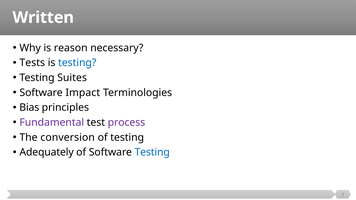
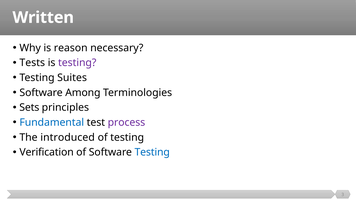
testing colour: blue -> purple (77, 63)
Impact: Impact -> Among (83, 93)
Bias: Bias -> Sets (29, 108)
Fundamental colour: purple -> blue (52, 123)
conversion: conversion -> introduced (68, 138)
Adequately: Adequately -> Verification (47, 152)
